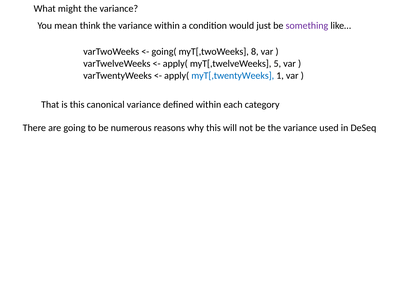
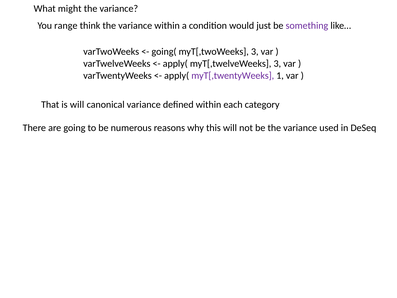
mean: mean -> range (66, 26)
myT[,twoWeeks 8: 8 -> 3 (255, 52)
myT[,twelveWeeks 5: 5 -> 3 (277, 64)
myT[,twentyWeeks colour: blue -> purple (233, 75)
is this: this -> will (77, 105)
